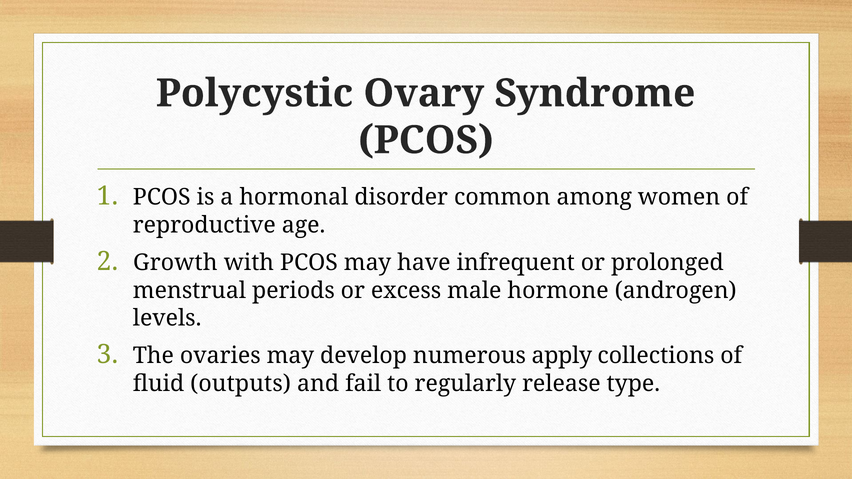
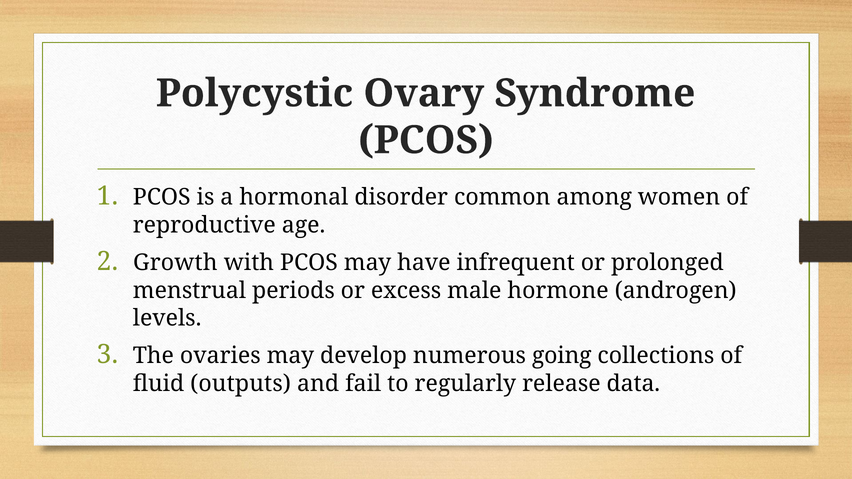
apply: apply -> going (562, 356)
type: type -> data (633, 384)
